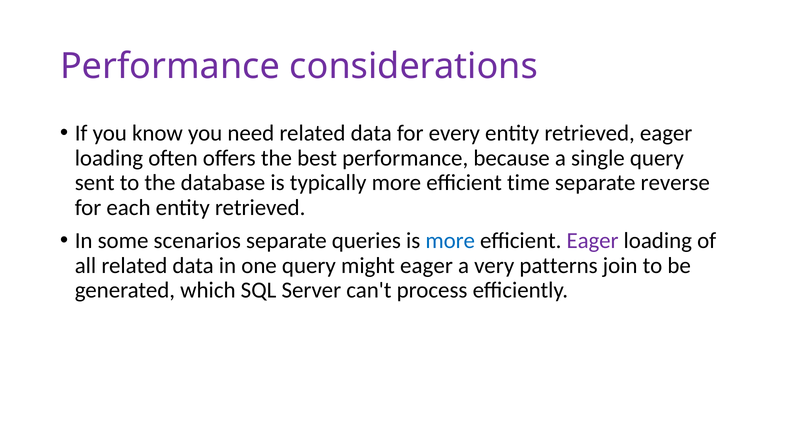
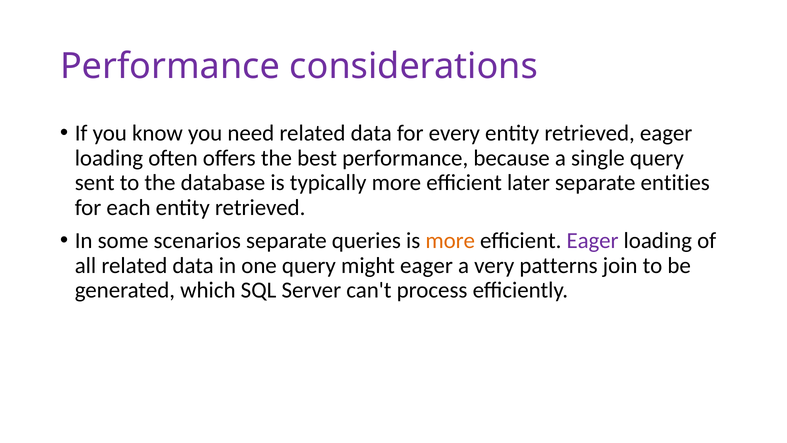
time: time -> later (528, 183)
reverse: reverse -> entities (675, 183)
more colour: blue -> orange (450, 240)
